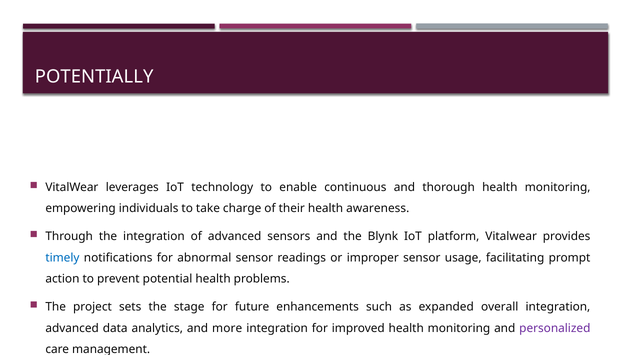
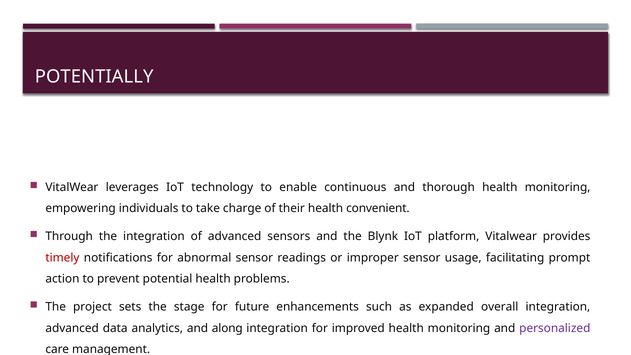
awareness: awareness -> convenient (378, 209)
timely colour: blue -> red (62, 258)
more: more -> along (227, 328)
